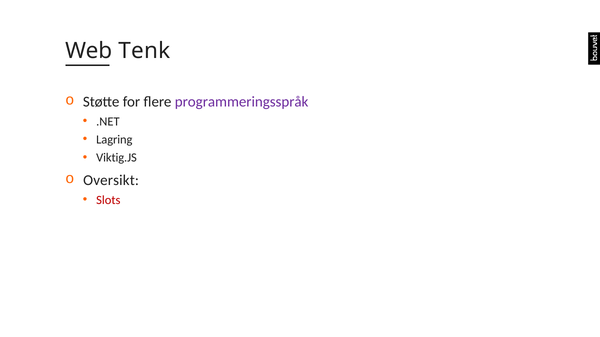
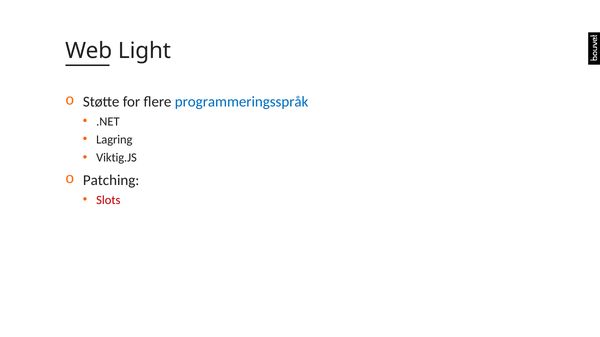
Tenk: Tenk -> Light (144, 51)
programmeringsspråk colour: purple -> blue (242, 102)
Oversikt: Oversikt -> Patching (111, 181)
